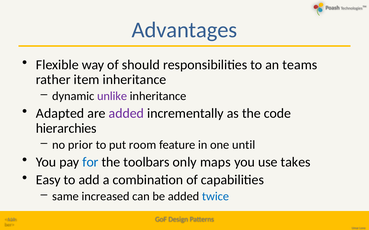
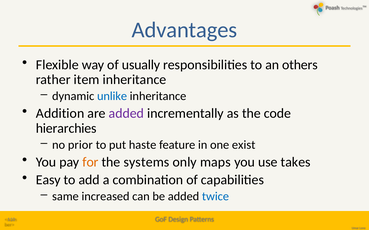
should: should -> usually (141, 65)
teams: teams -> others (300, 65)
unlike colour: purple -> blue (112, 96)
Adapted: Adapted -> Addition (60, 114)
room: room -> haste (143, 145)
until: until -> exist (244, 145)
for colour: blue -> orange (90, 162)
toolbars: toolbars -> systems (146, 162)
